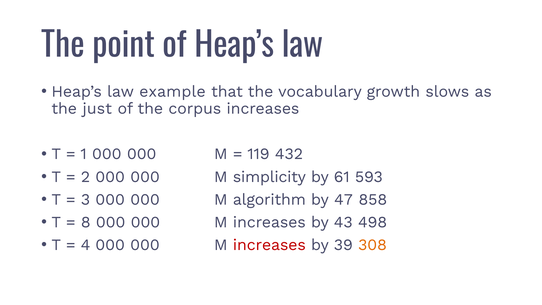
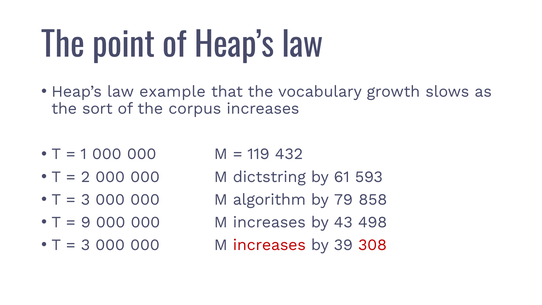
just: just -> sort (97, 109)
simplicity: simplicity -> dictstring (269, 177)
47: 47 -> 79 (343, 199)
8: 8 -> 9 (86, 222)
4: 4 -> 3 (85, 245)
308 colour: orange -> red (373, 245)
